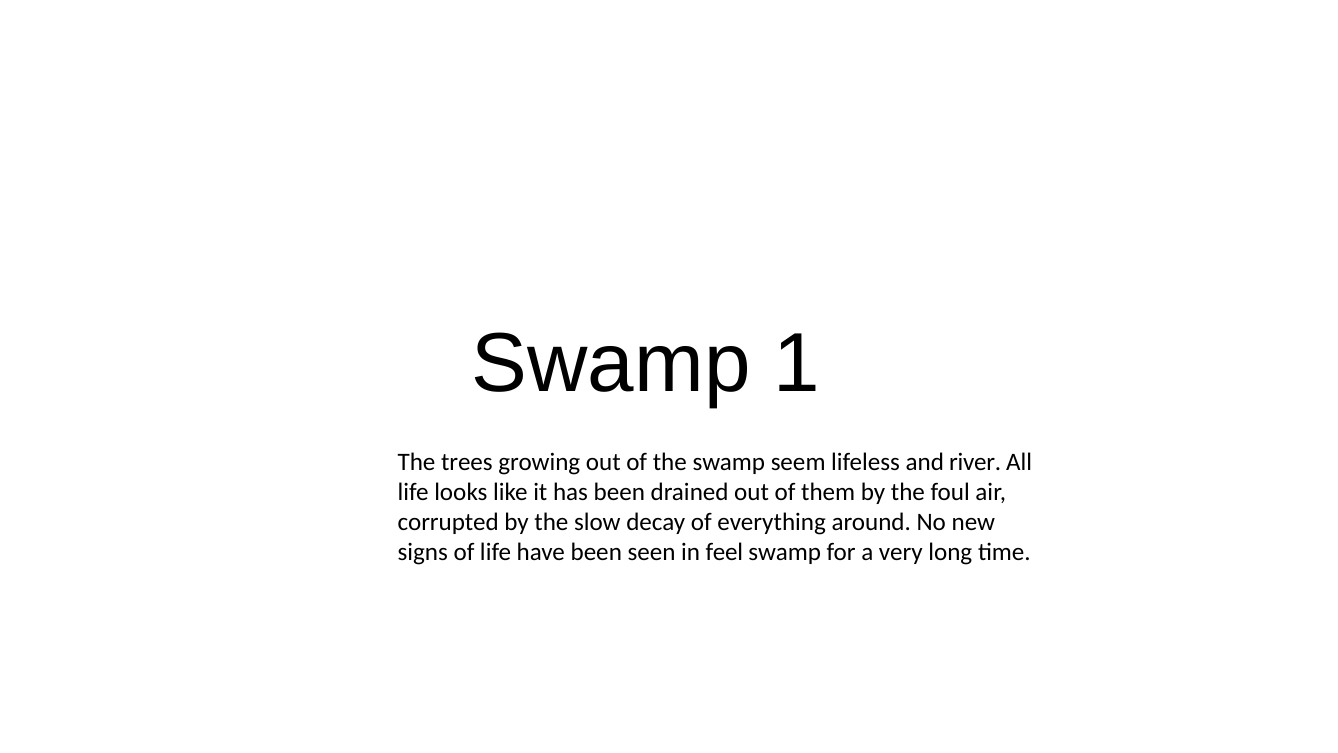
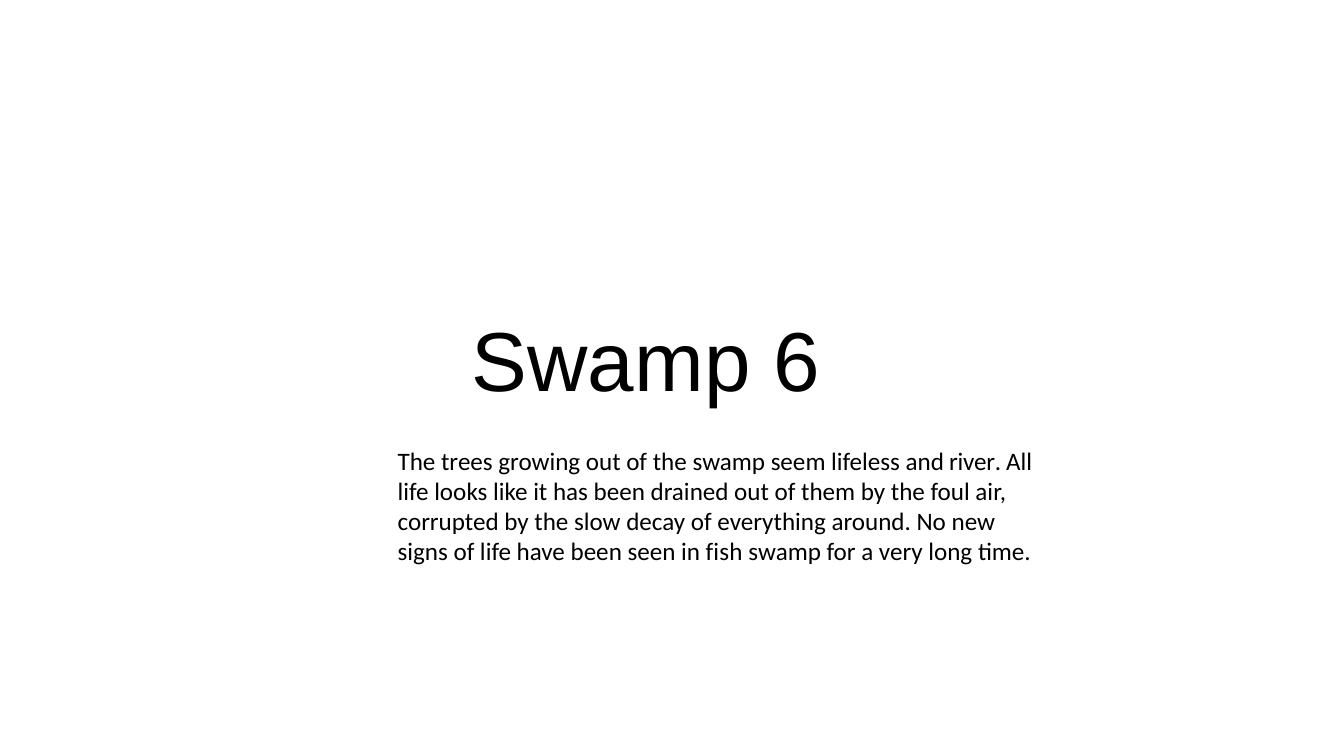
1: 1 -> 6 (797, 364)
feel: feel -> fish (724, 552)
